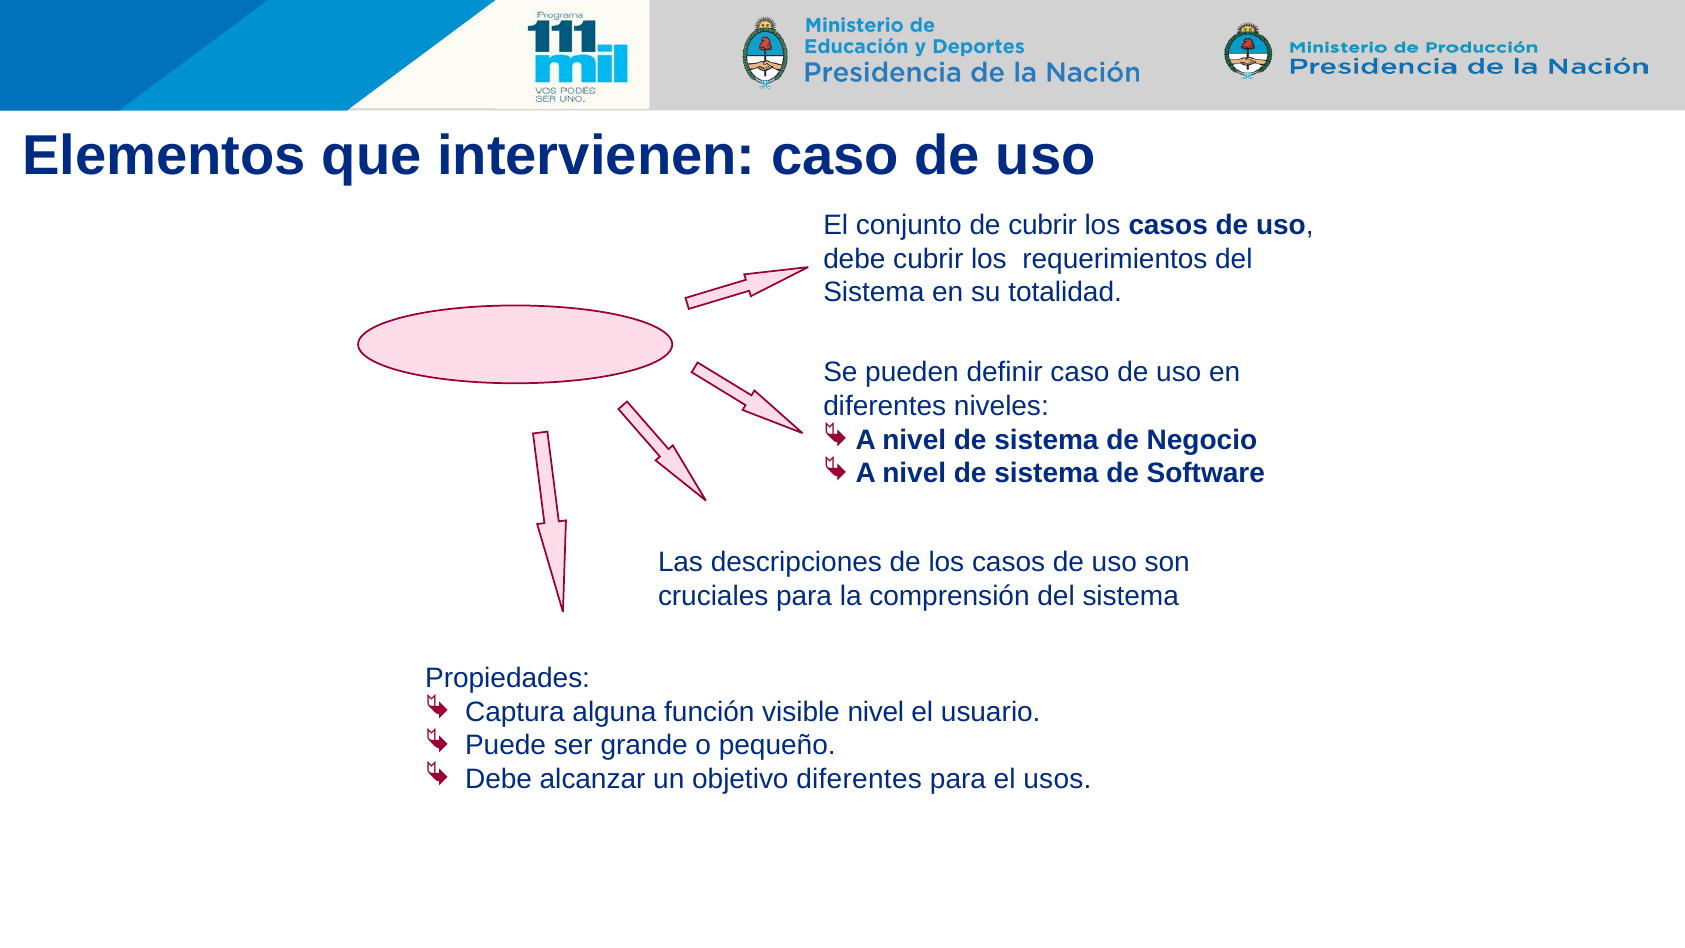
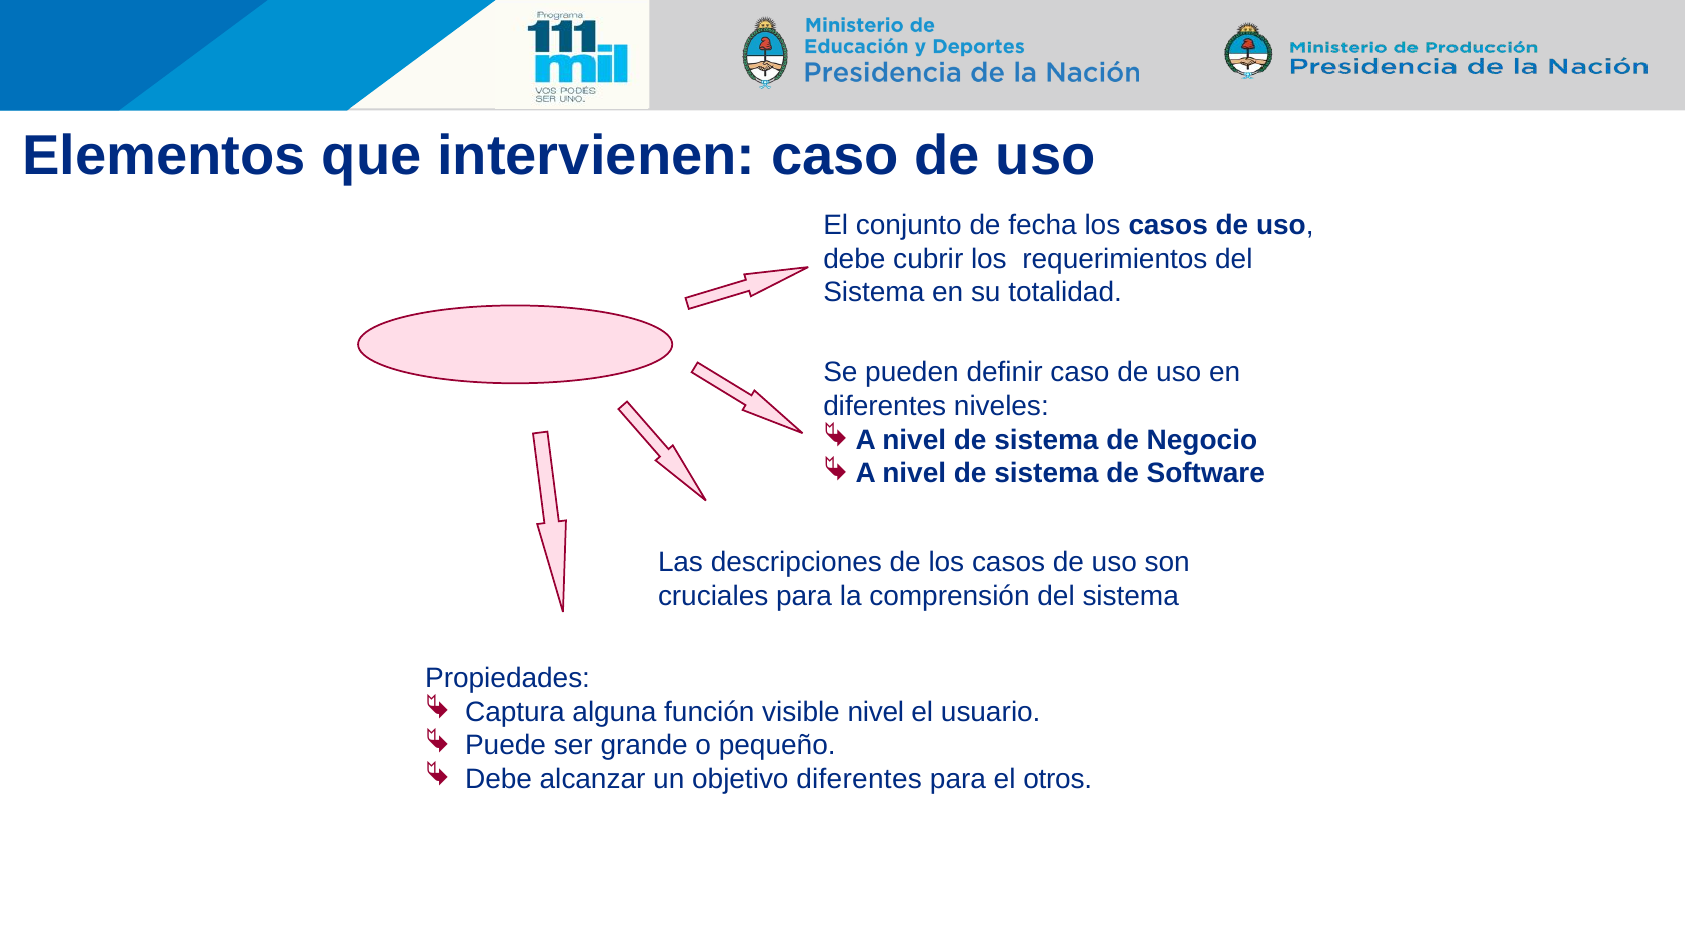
de cubrir: cubrir -> fecha (1043, 225)
usos: usos -> otros (1058, 779)
